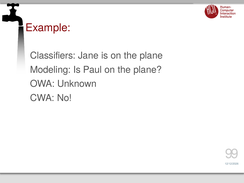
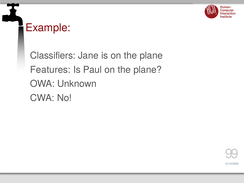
Modeling: Modeling -> Features (50, 70)
